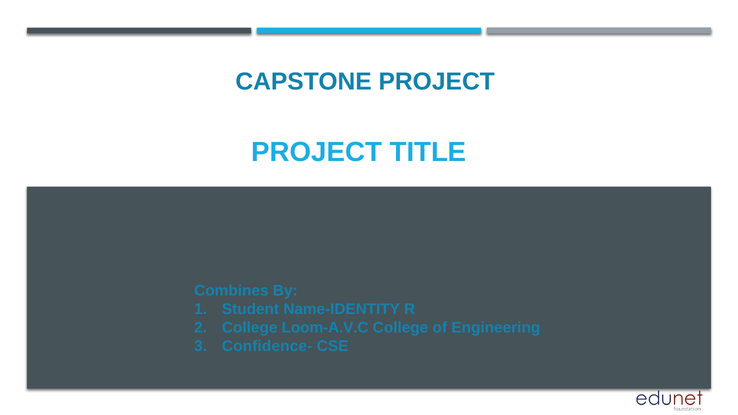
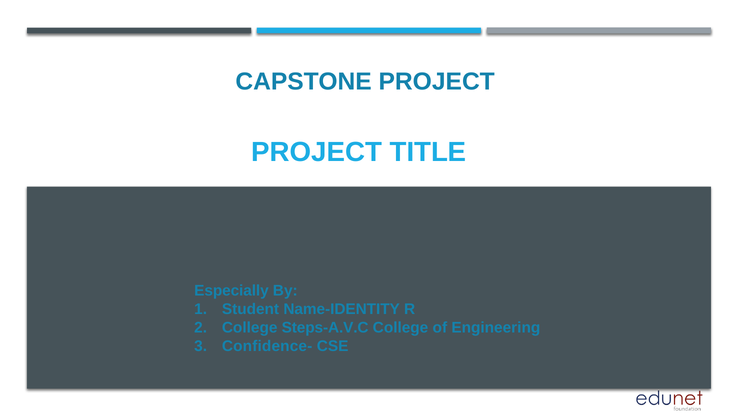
Combines: Combines -> Especially (231, 291)
Loom-A.V.C: Loom-A.V.C -> Steps-A.V.C (325, 328)
